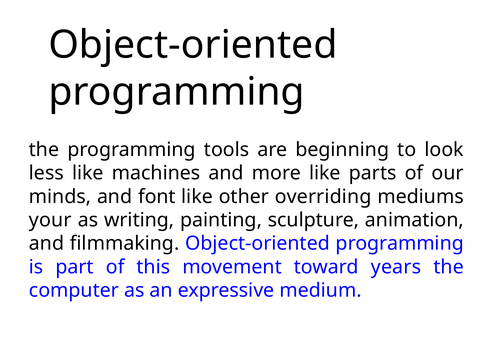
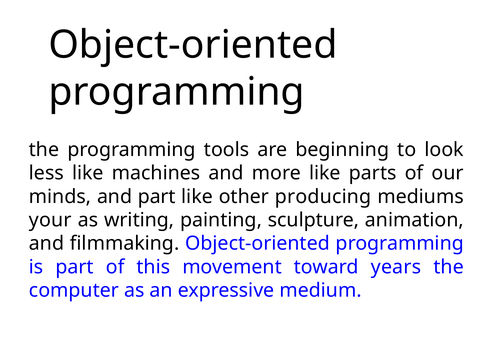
and font: font -> part (157, 197)
overriding: overriding -> producing (323, 197)
